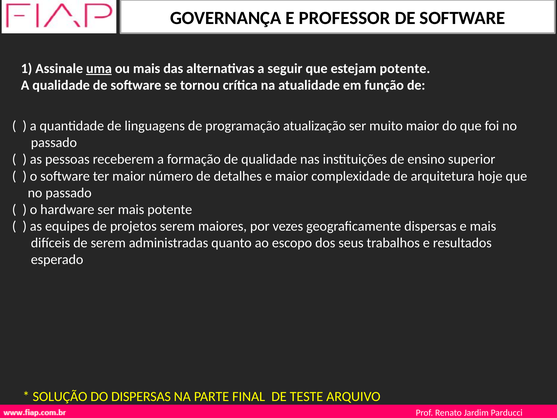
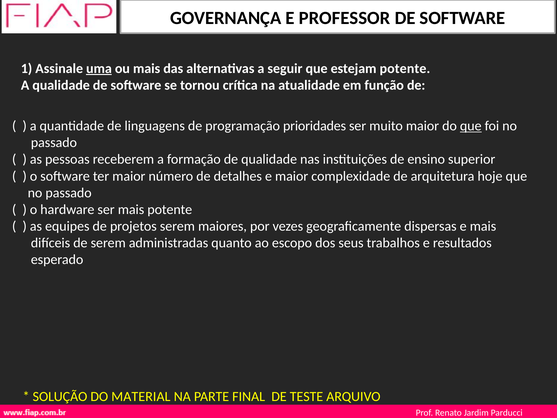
atualização: atualização -> prioridades (315, 126)
que underline: none -> present (471, 126)
DO DISPERSAS: DISPERSAS -> MATERIAL (141, 396)
